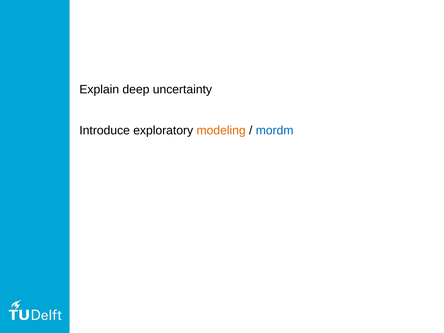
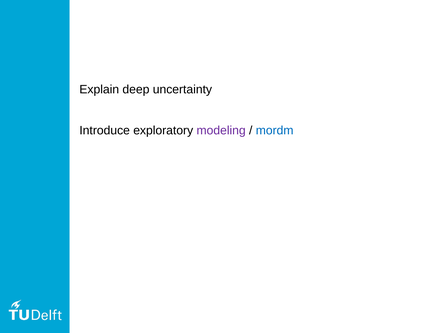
modeling colour: orange -> purple (221, 131)
